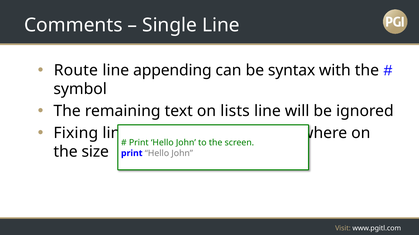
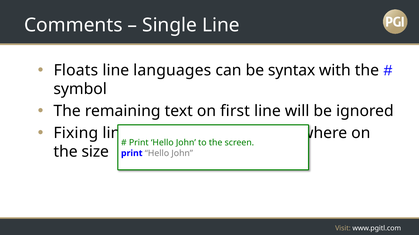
Route: Route -> Floats (76, 71)
appending: appending -> languages (172, 71)
lists: lists -> first (235, 111)
